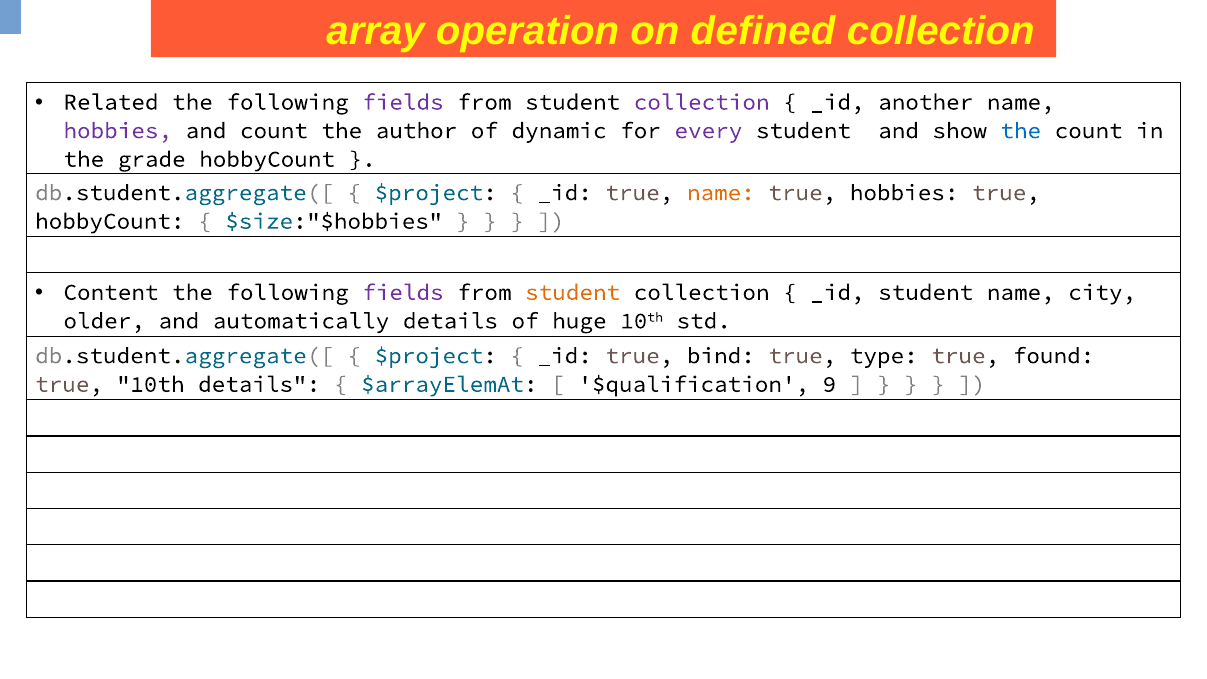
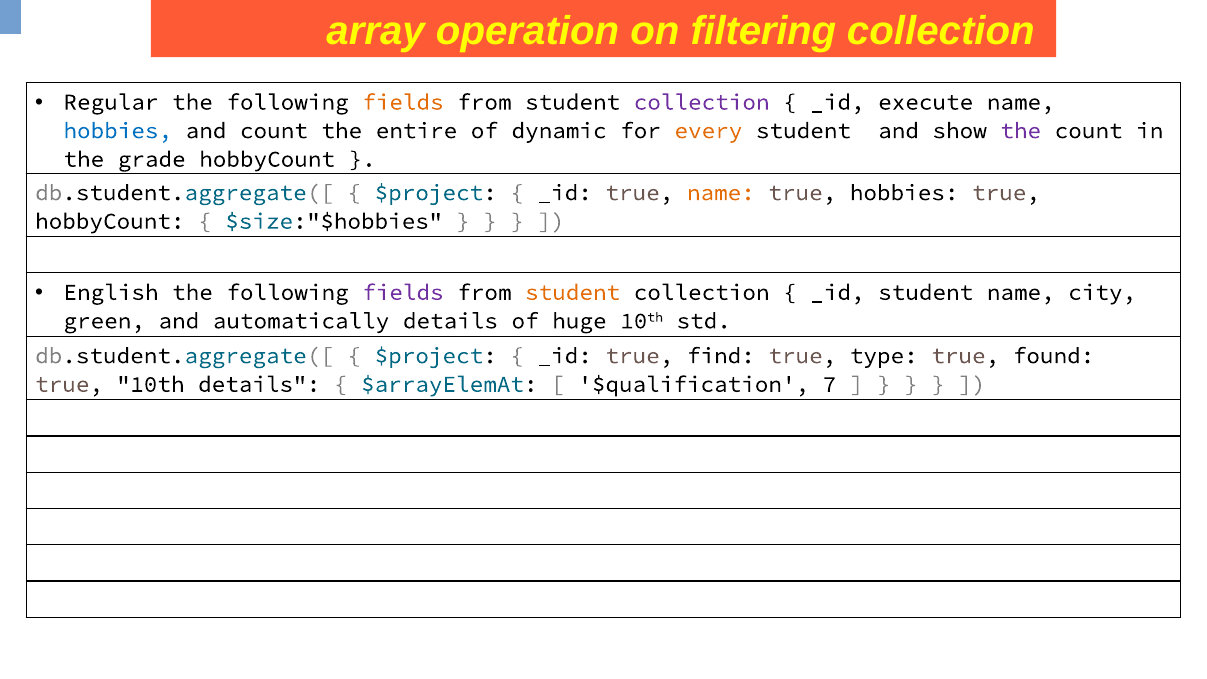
defined: defined -> filtering (763, 31)
Related: Related -> Regular (111, 102)
fields colour: purple -> orange (403, 102)
another: another -> execute (926, 102)
hobbies colour: purple -> blue (118, 131)
author: author -> entire (416, 131)
every colour: purple -> orange (708, 131)
the colour: blue -> purple (1021, 131)
Content: Content -> English (111, 292)
older: older -> green (104, 321)
bind: bind -> find (721, 356)
9: 9 -> 7 (829, 384)
